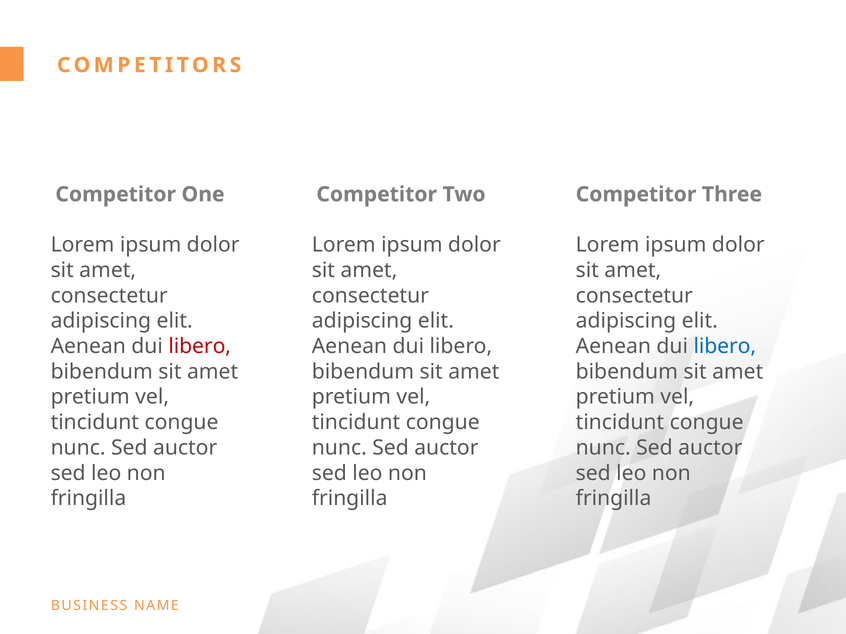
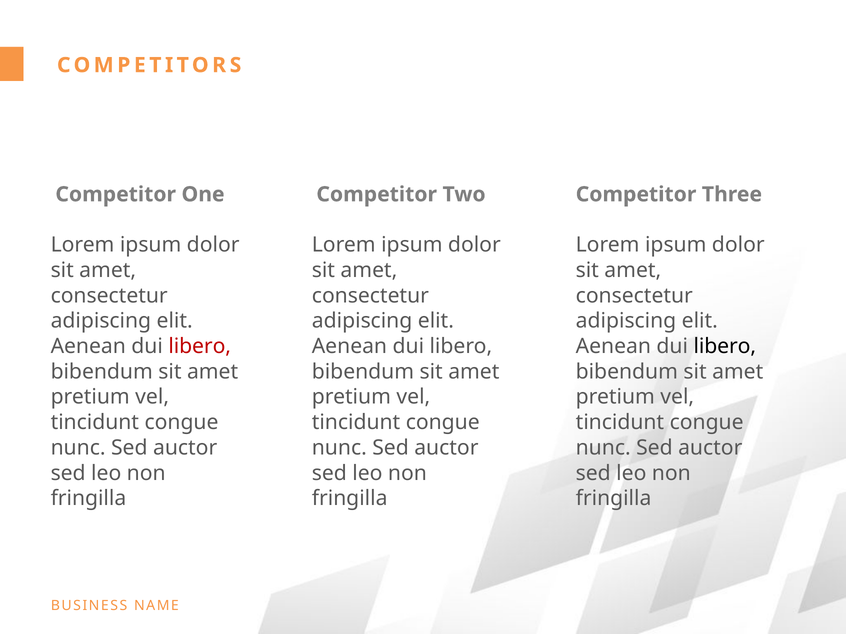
libero colour: blue -> black (725, 347)
